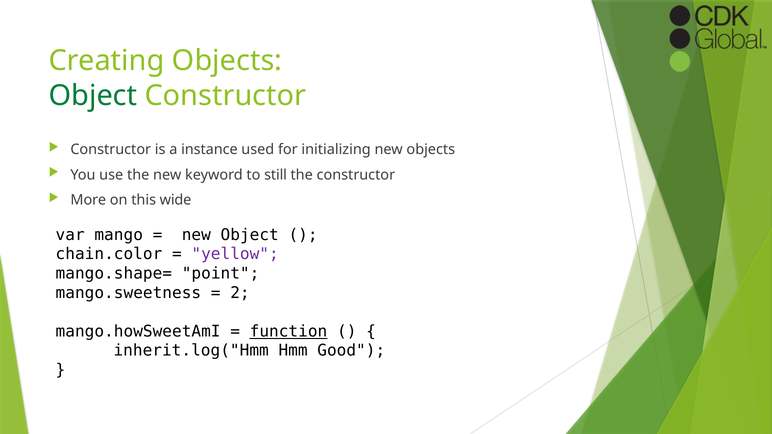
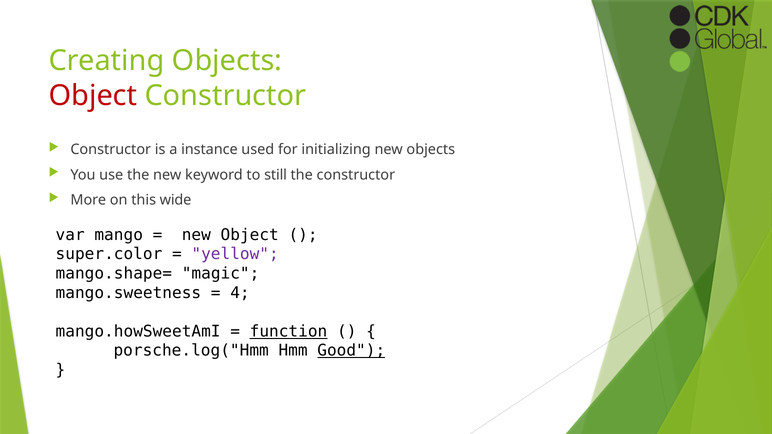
Object colour: green -> red (93, 96)
chain.color: chain.color -> super.color (109, 254)
point: point -> magic (221, 274)
2: 2 -> 4 (240, 293)
inherit.log("Hmm: inherit.log("Hmm -> porsche.log("Hmm (191, 351)
Good underline: none -> present (351, 351)
